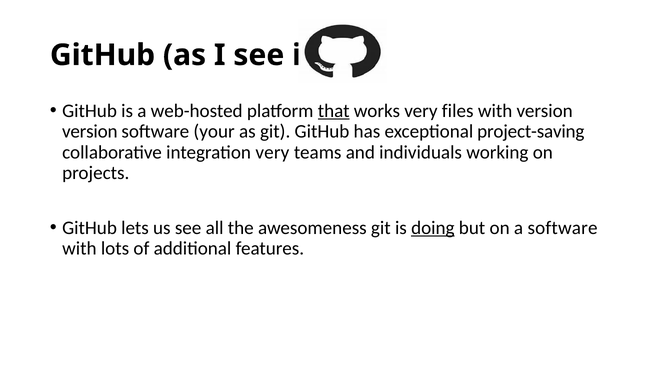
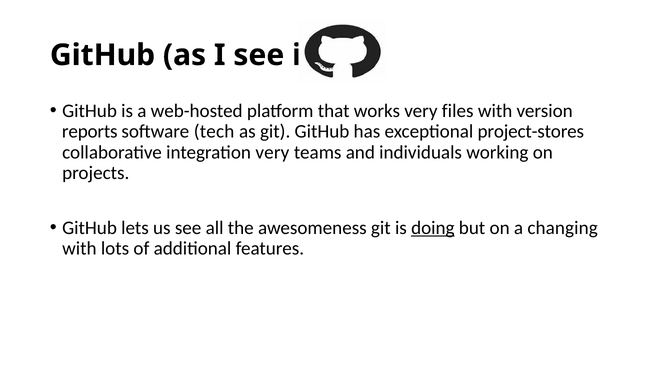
that underline: present -> none (334, 111)
version: version -> reports (90, 131)
your: your -> tech (214, 131)
project-saving: project-saving -> project-stores (531, 131)
a software: software -> changing (563, 228)
